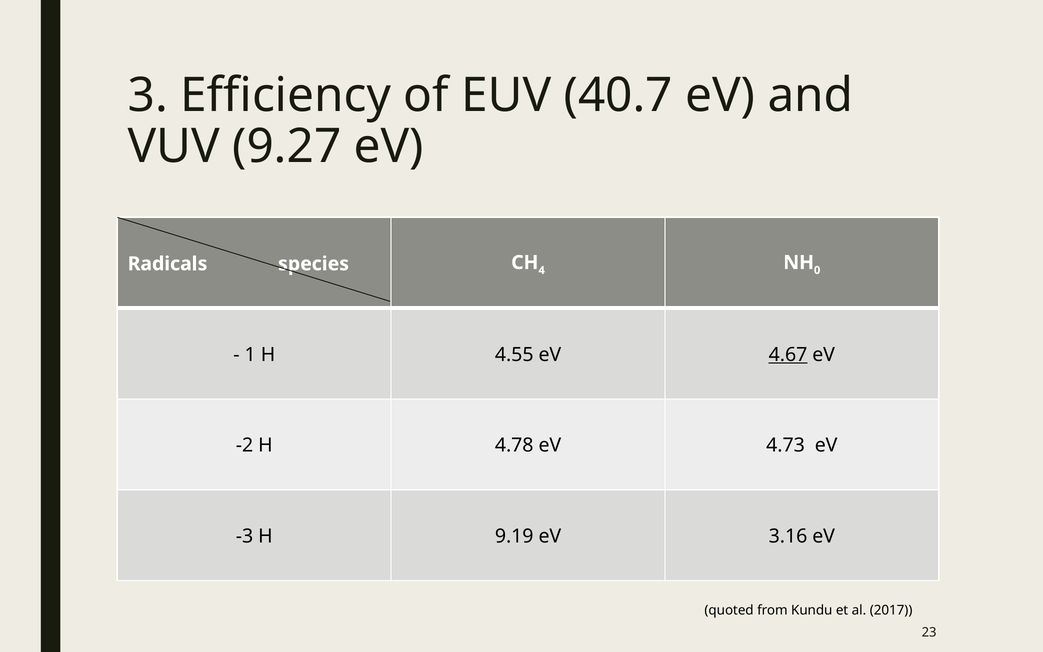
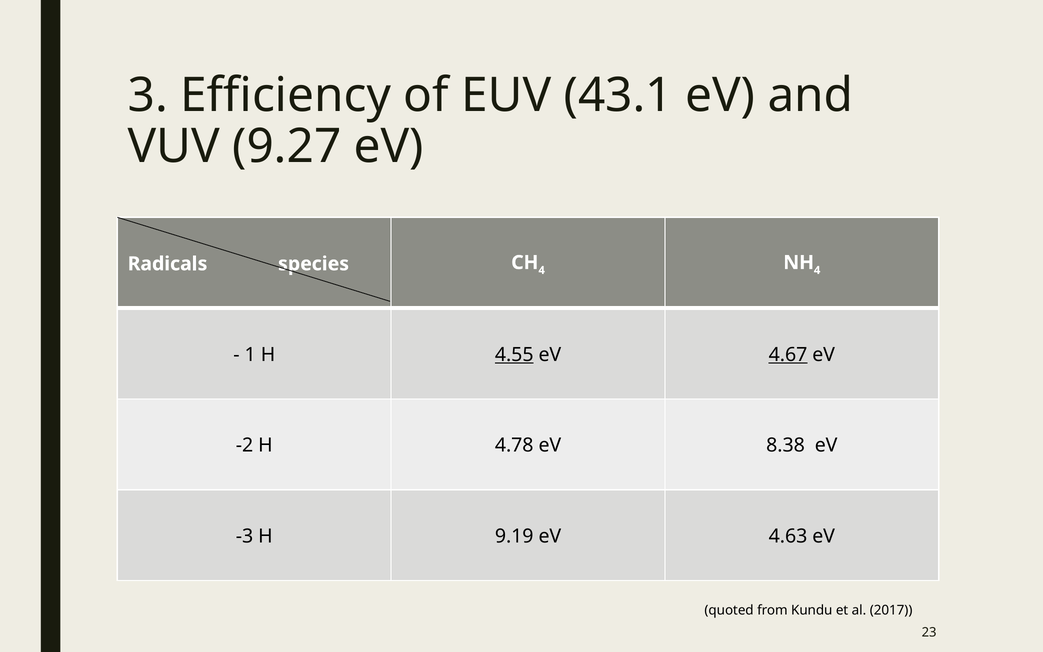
40.7: 40.7 -> 43.1 (618, 96)
0: 0 -> 4 (817, 270)
4.55 underline: none -> present (514, 355)
4.73: 4.73 -> 8.38 (785, 445)
3.16: 3.16 -> 4.63 (788, 536)
